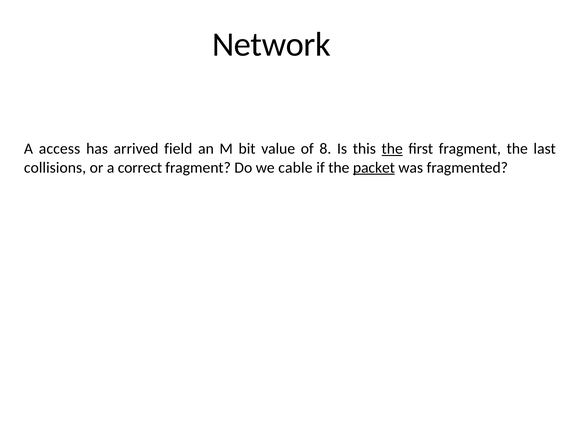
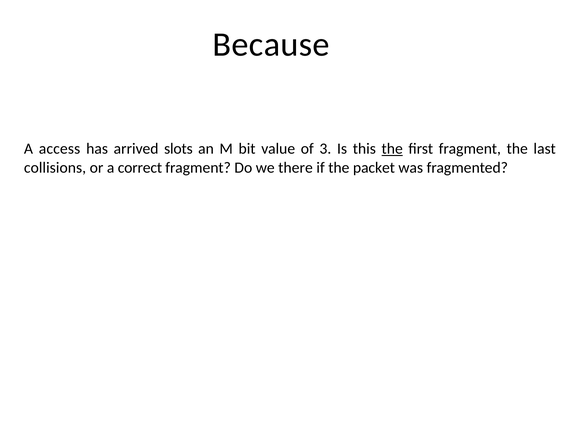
Network: Network -> Because (271, 45)
field: field -> slots (178, 149)
8: 8 -> 3 (325, 149)
cable: cable -> there (295, 168)
packet underline: present -> none (374, 168)
